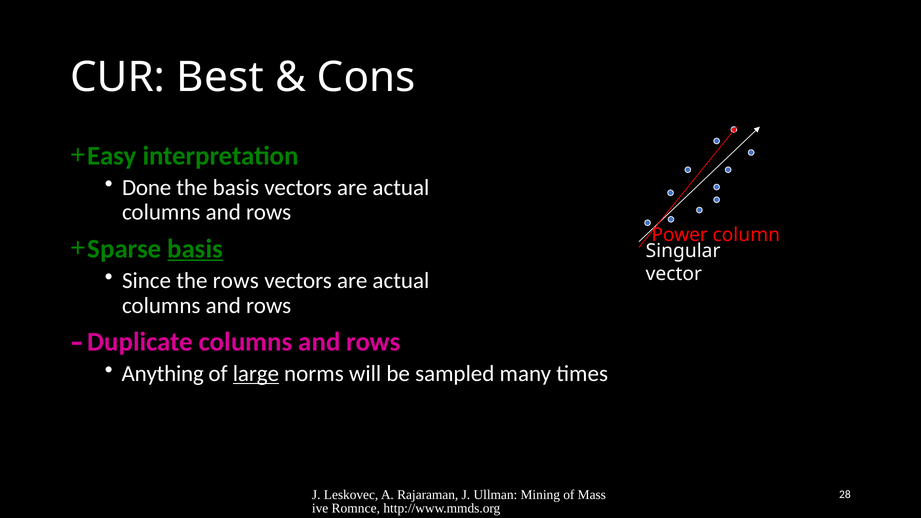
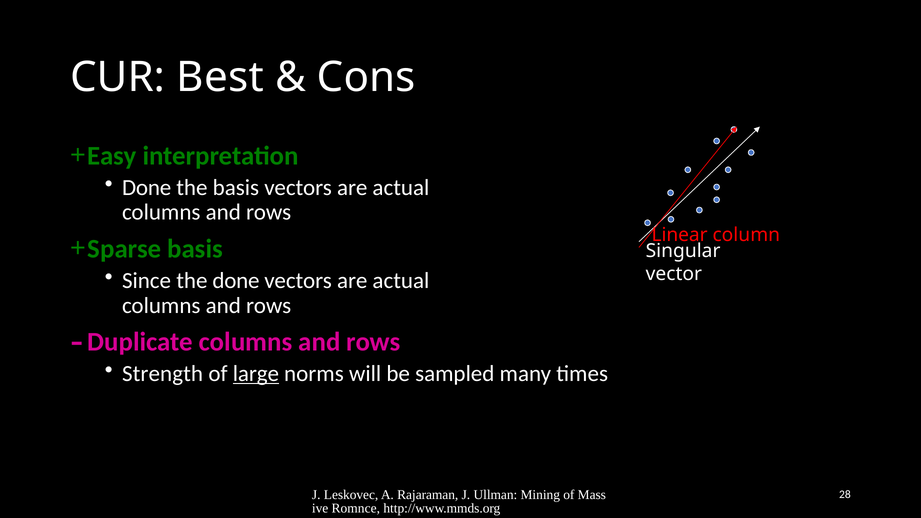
Power: Power -> Linear (680, 235)
basis underline: present -> none (195, 249)
the rows: rows -> done (236, 281)
Anything: Anything -> Strength (163, 374)
